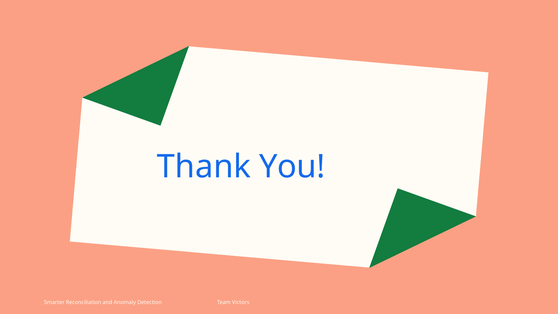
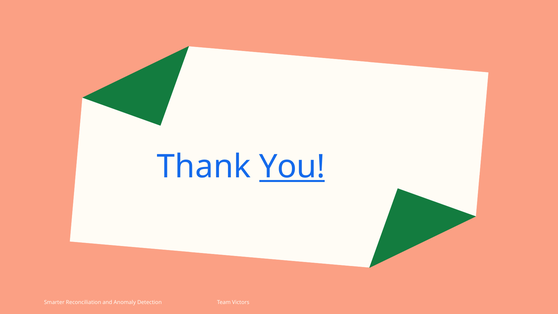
You underline: none -> present (292, 167)
